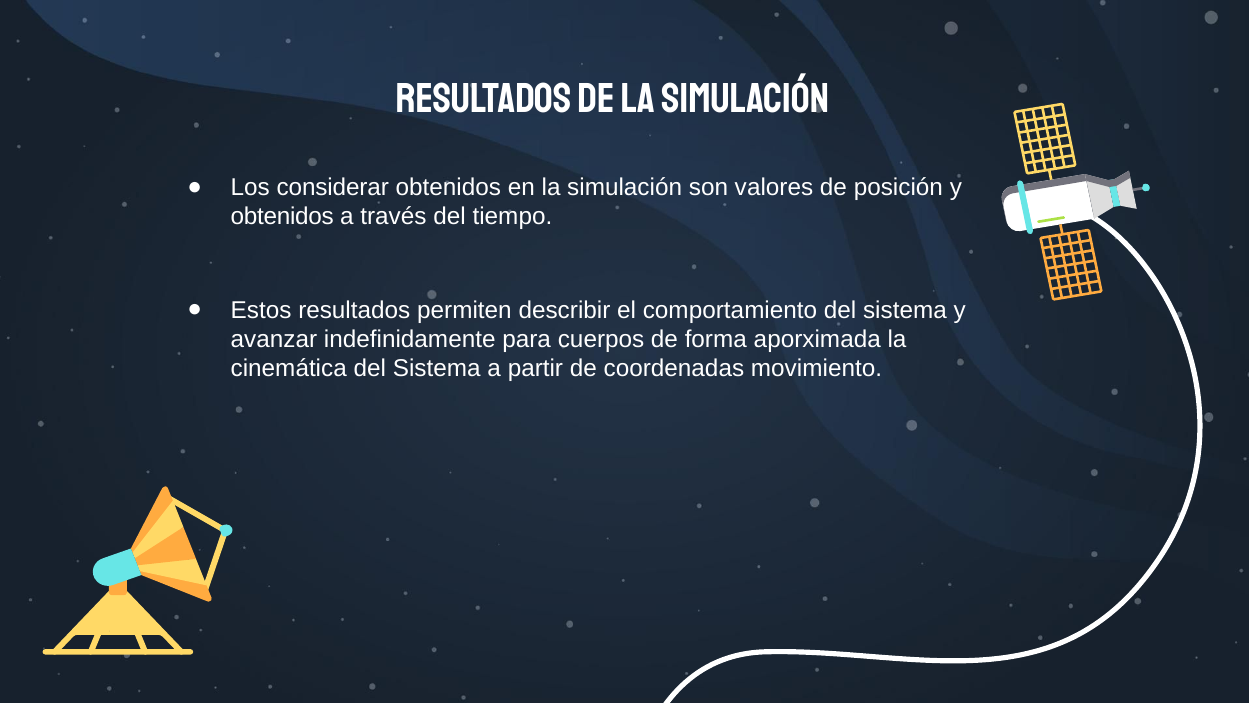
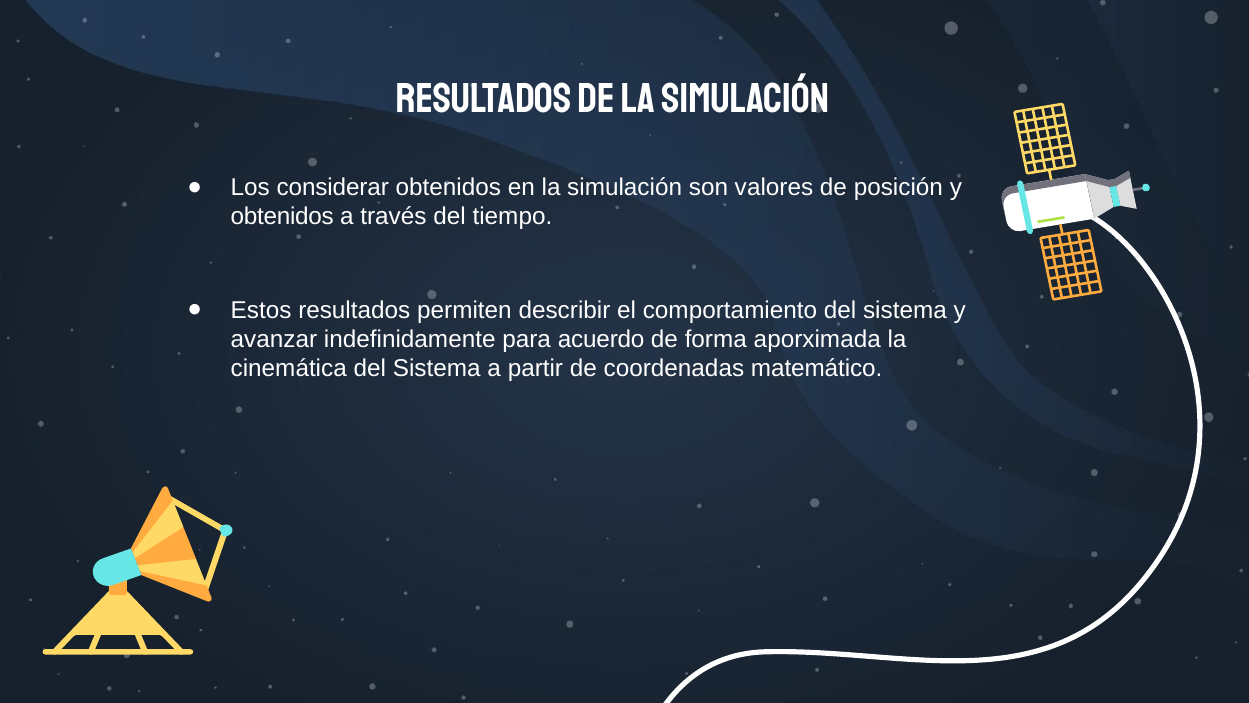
cuerpos: cuerpos -> acuerdo (601, 339)
movimiento: movimiento -> matemático (817, 368)
